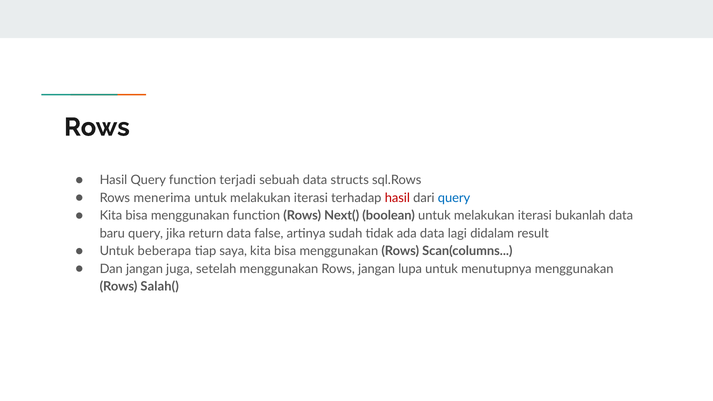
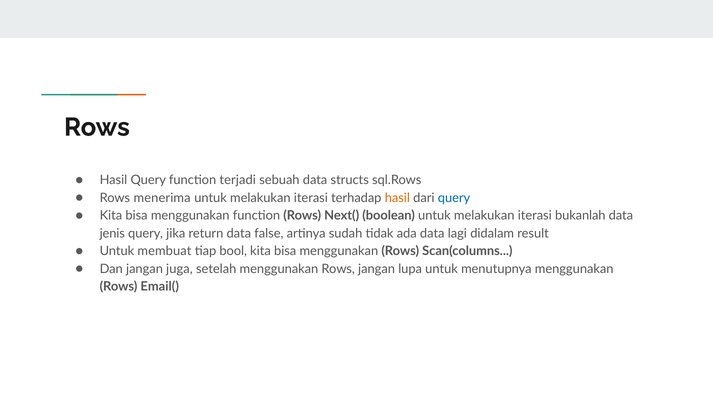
hasil colour: red -> orange (397, 198)
baru: baru -> jenis (112, 233)
beberapa: beberapa -> membuat (164, 251)
saya: saya -> bool (233, 251)
Salah(: Salah( -> Email( (160, 287)
